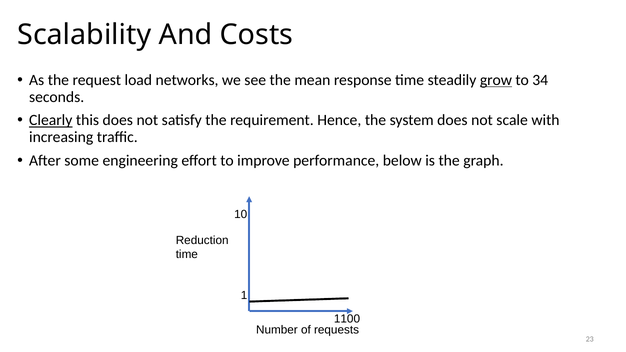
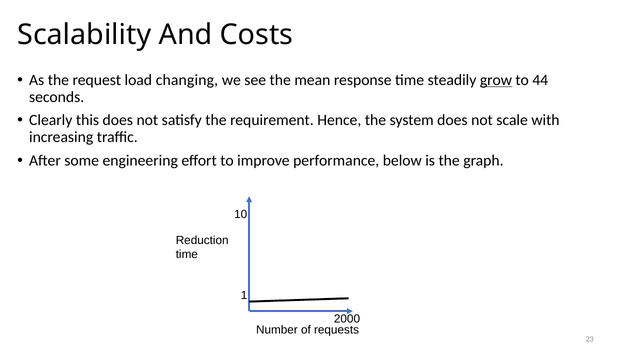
networks: networks -> changing (187, 80)
34: 34 -> 44 (540, 80)
Clearly underline: present -> none (51, 120)
1100: 1100 -> 2000 (347, 319)
